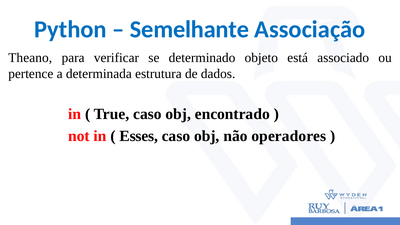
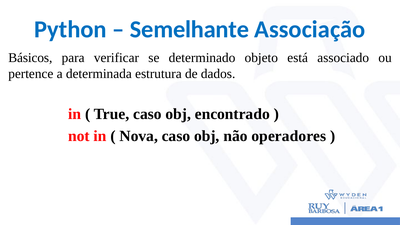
Theano: Theano -> Básicos (30, 58)
Esses: Esses -> Nova (139, 136)
